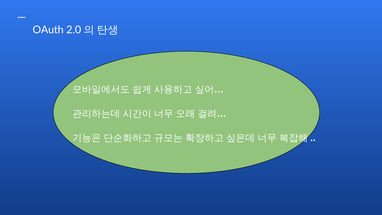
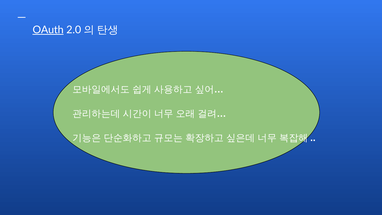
OAuth underline: none -> present (48, 30)
